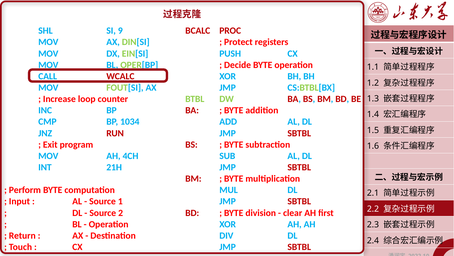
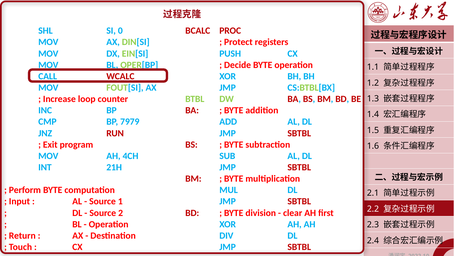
9: 9 -> 0 (120, 31)
1034: 1034 -> 7979 (130, 122)
